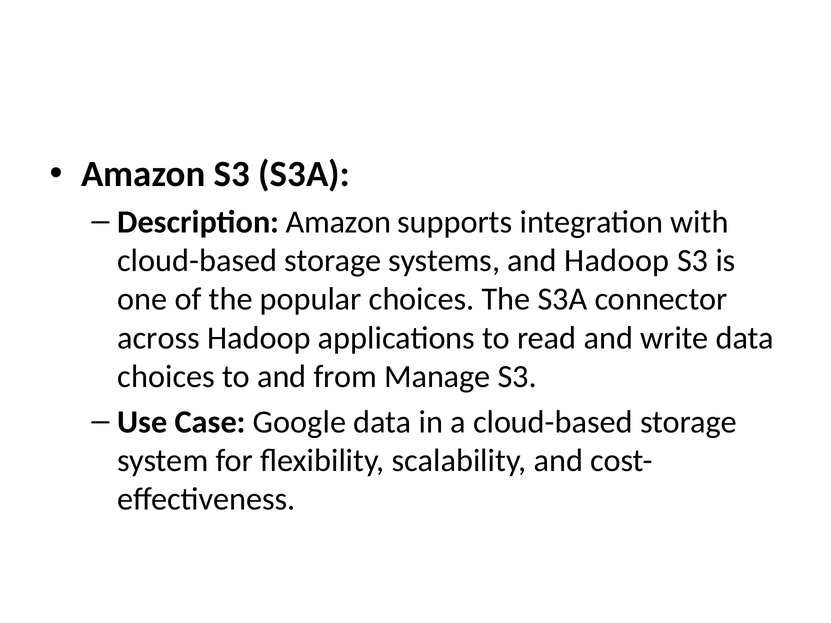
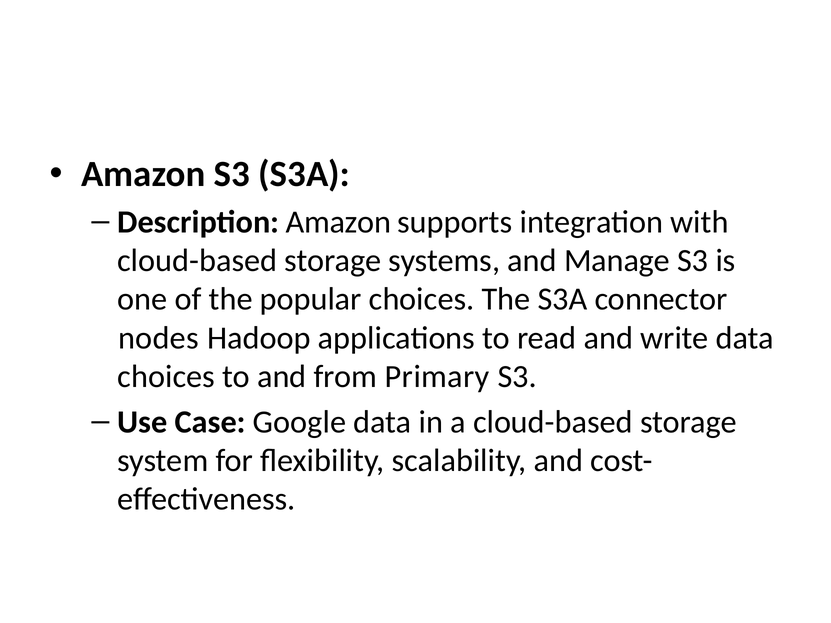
and Hadoop: Hadoop -> Manage (617, 261)
across: across -> nodes (159, 338)
Manage: Manage -> Primary (437, 377)
